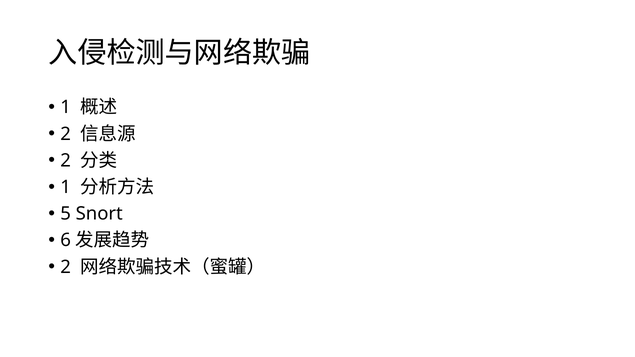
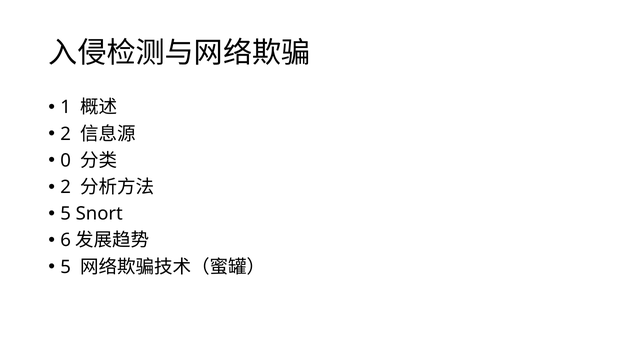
2: 2 -> 0 (66, 161)
1: 1 -> 2 (66, 187)
2: 2 -> 5 (66, 267)
